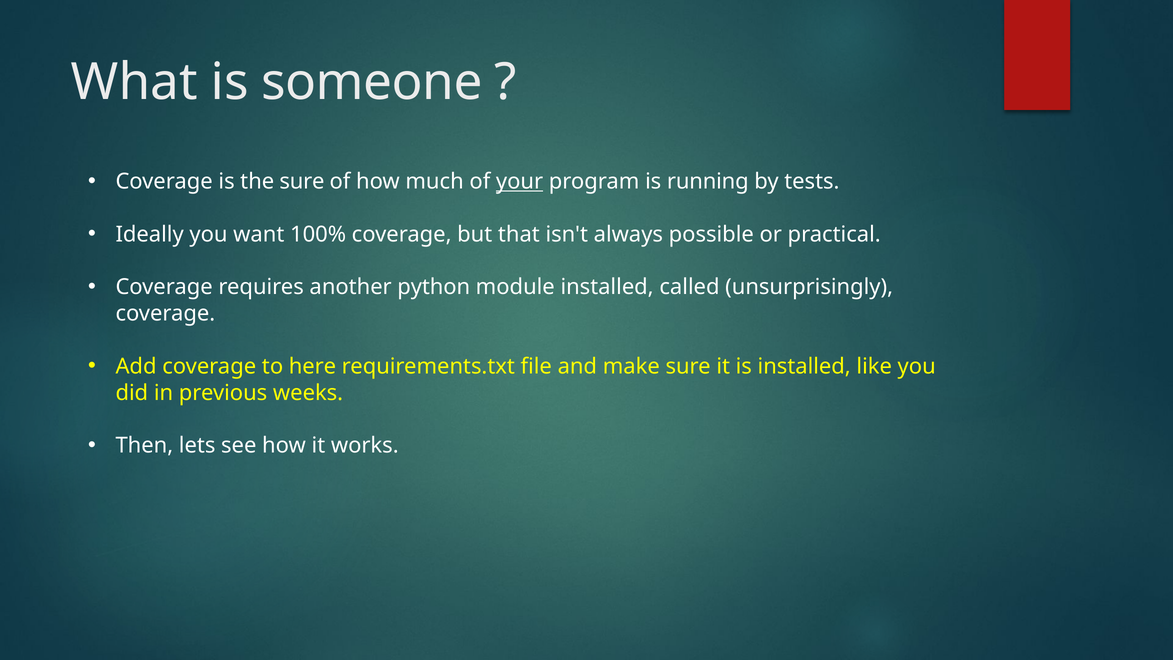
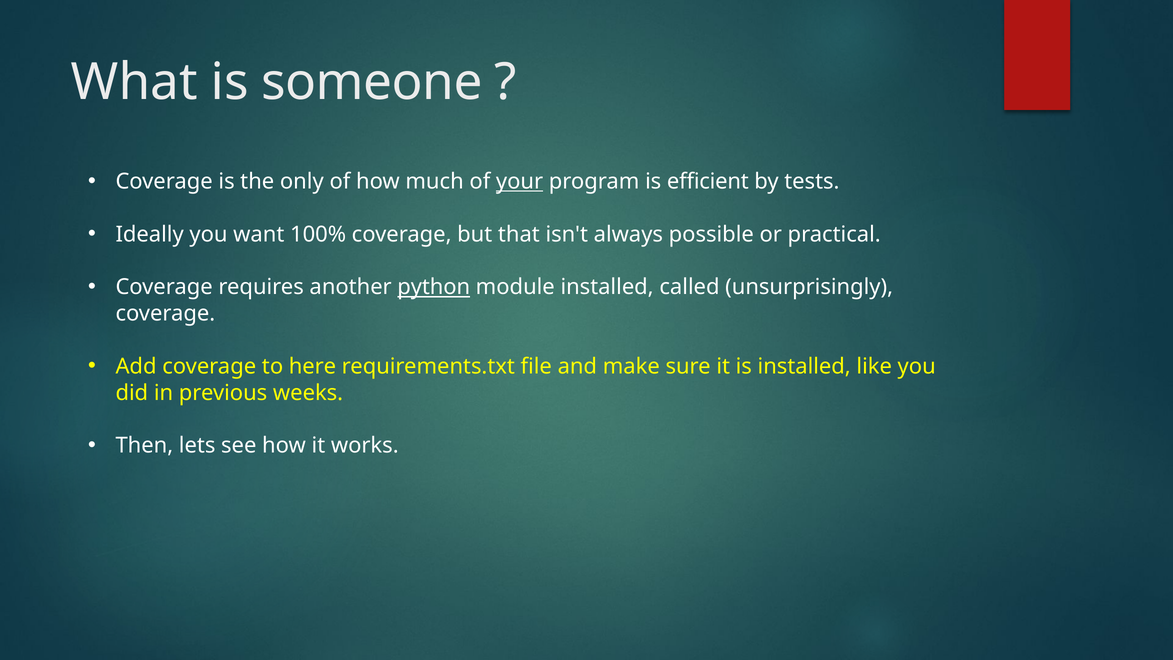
the sure: sure -> only (302, 182)
running: running -> efficient (708, 182)
python underline: none -> present (434, 287)
